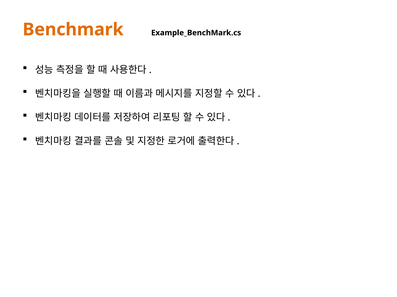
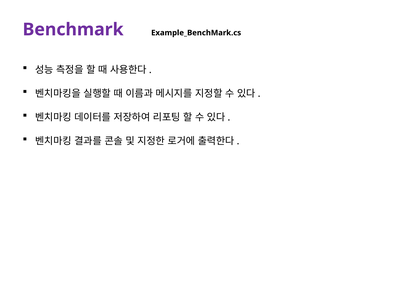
Benchmark colour: orange -> purple (73, 30)
